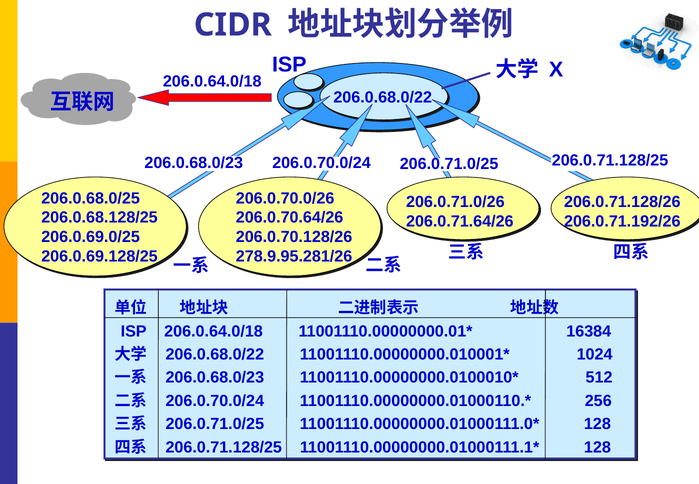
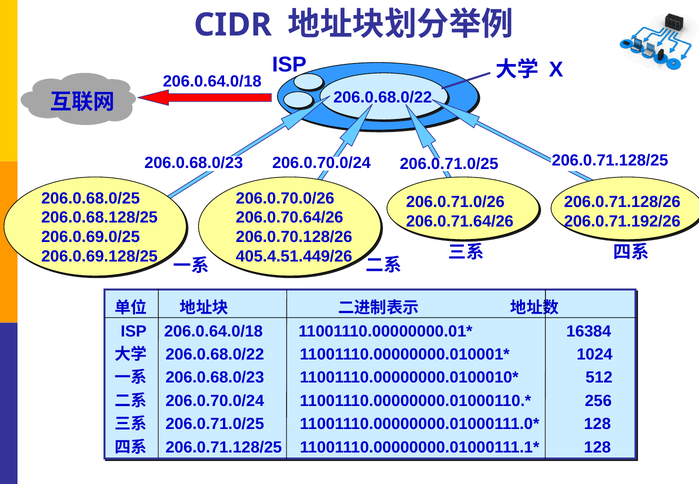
278.9.95.281/26: 278.9.95.281/26 -> 405.4.51.449/26 (294, 256)
